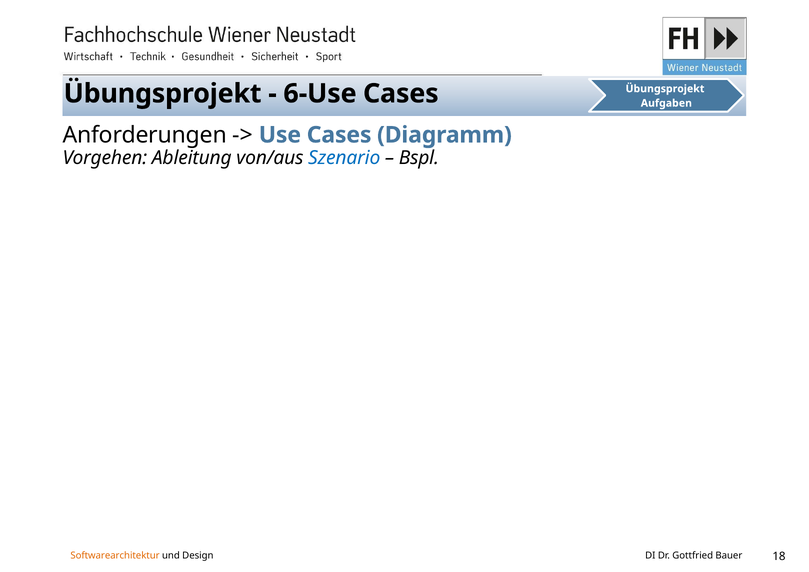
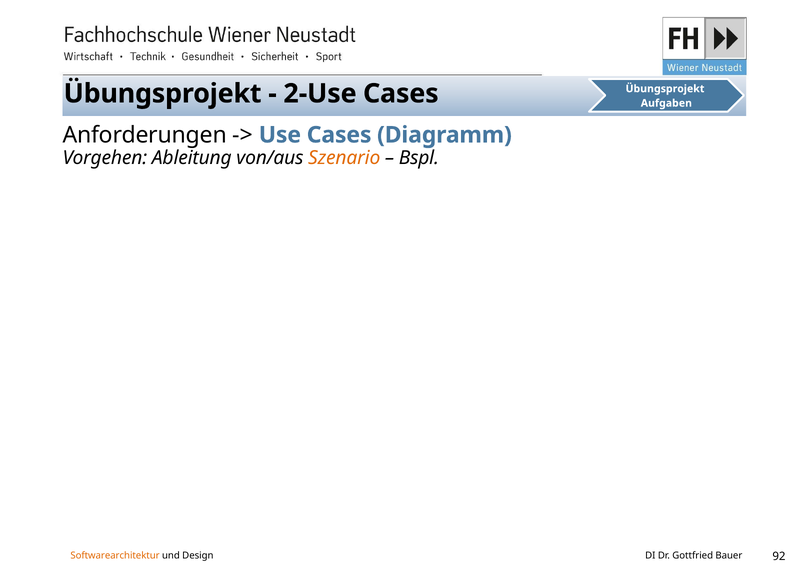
6-Use: 6-Use -> 2-Use (320, 94)
Szenario colour: blue -> orange (344, 158)
18: 18 -> 92 (779, 556)
